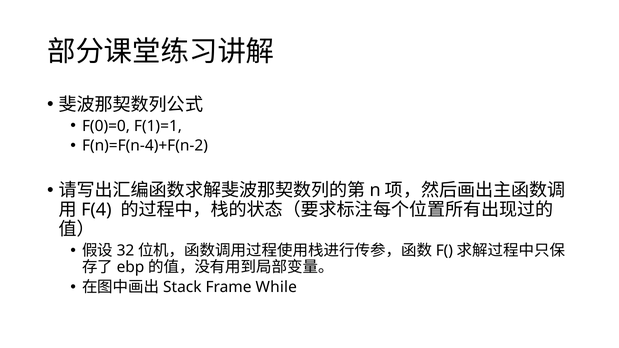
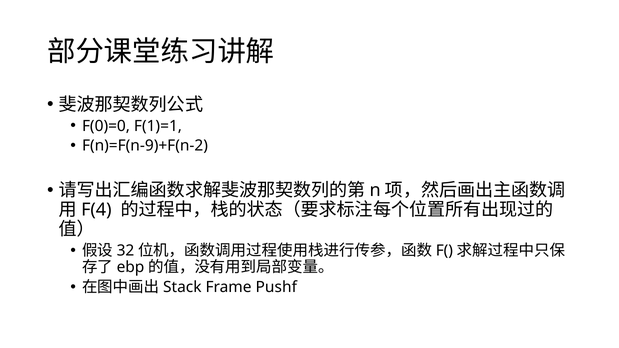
F(n)=F(n-4)+F(n-2: F(n)=F(n-4)+F(n-2 -> F(n)=F(n-9)+F(n-2 (145, 146)
While: While -> Pushf (276, 287)
